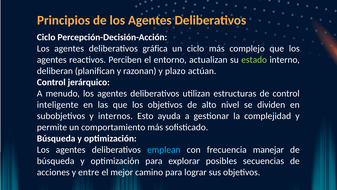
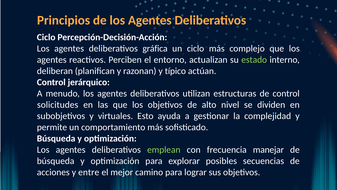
plazo: plazo -> típico (175, 71)
inteligente: inteligente -> solicitudes (58, 105)
internos: internos -> virtuales (115, 116)
emplean colour: light blue -> light green (164, 149)
